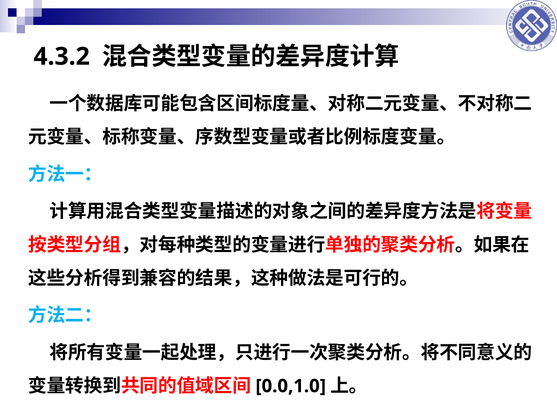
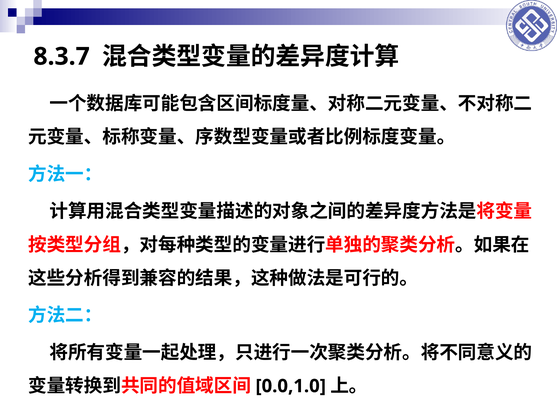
4.3.2: 4.3.2 -> 8.3.7 (62, 56)
